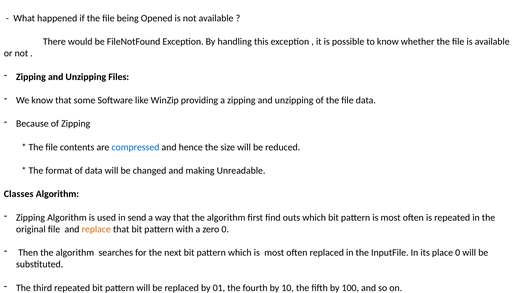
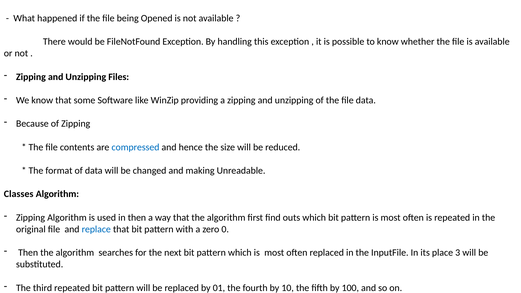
in send: send -> then (137, 218)
replace colour: orange -> blue (96, 229)
place 0: 0 -> 3 (458, 253)
